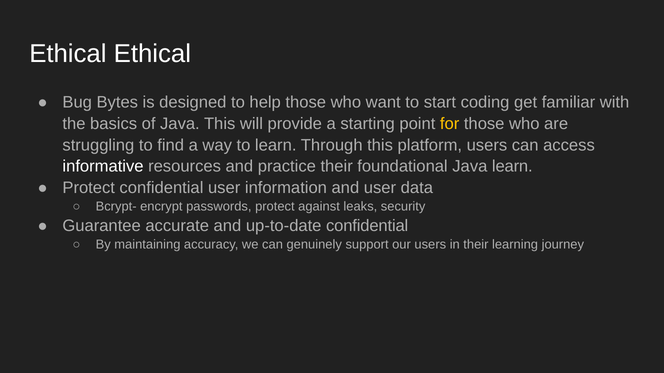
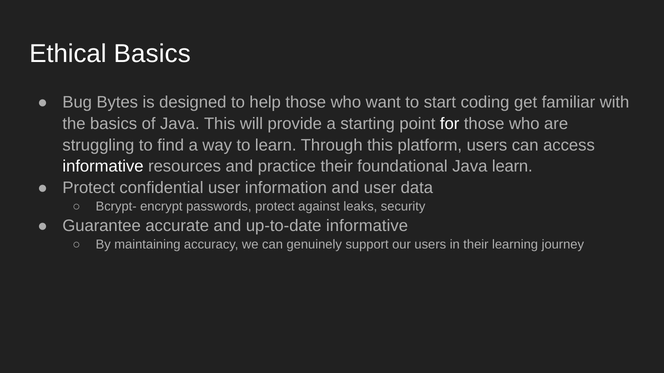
Ethical Ethical: Ethical -> Basics (152, 54)
for colour: yellow -> white (450, 124)
up-to-date confidential: confidential -> informative (367, 226)
